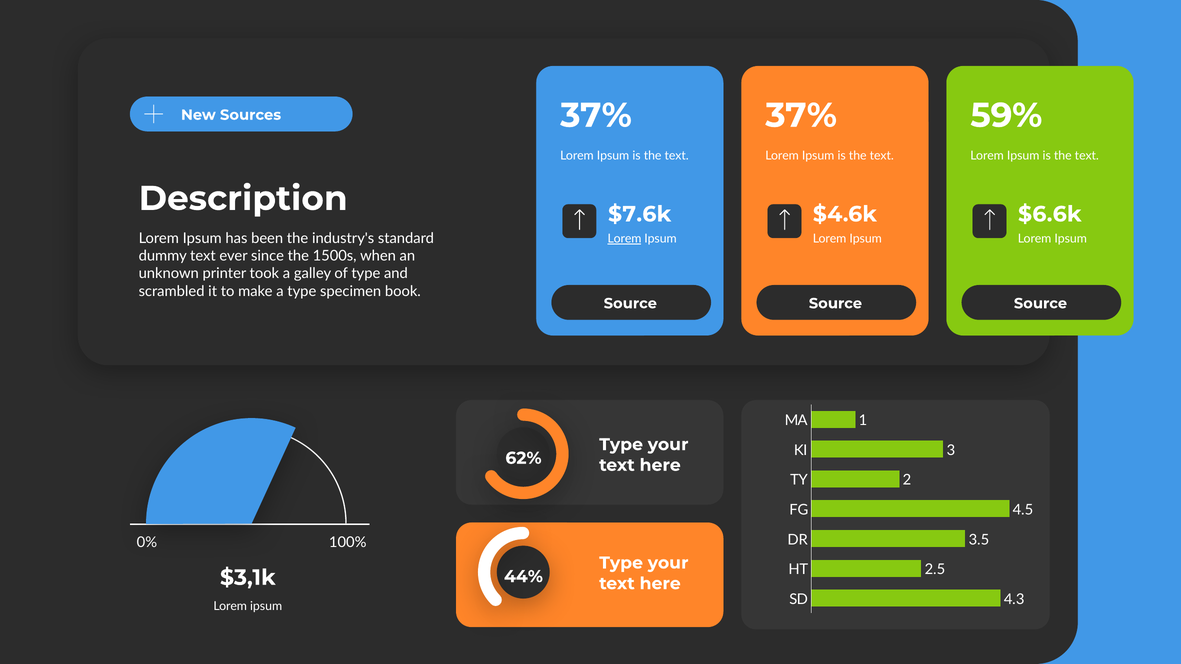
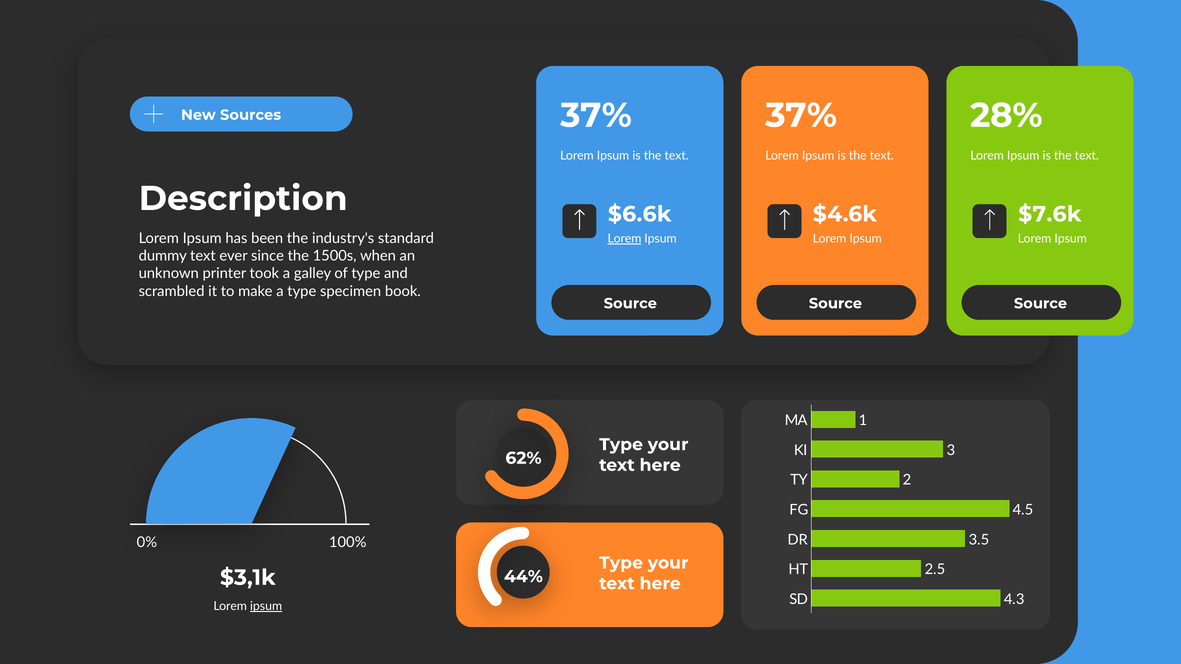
59%: 59% -> 28% (1006, 115)
$7.6k: $7.6k -> $6.6k (640, 214)
$6.6k: $6.6k -> $7.6k (1050, 214)
ipsum underline: none -> present (266, 607)
